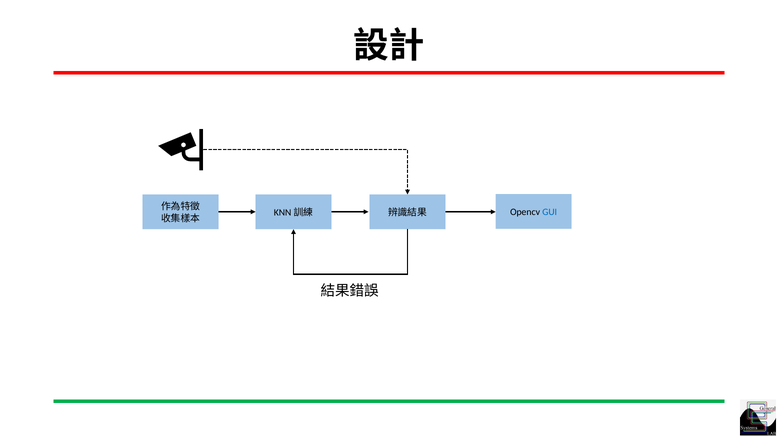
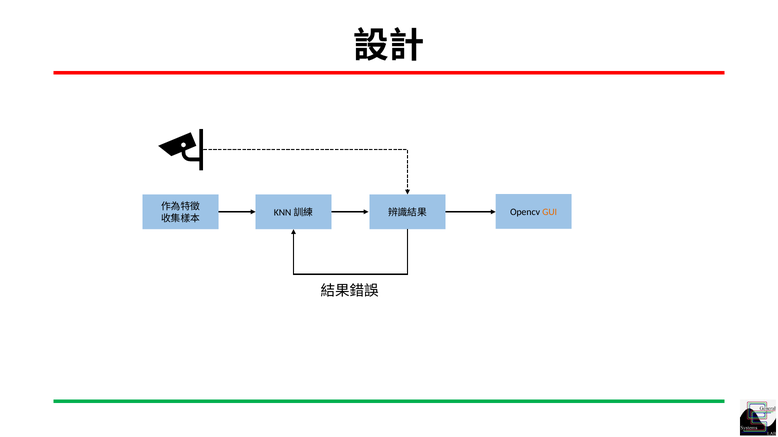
GUI colour: blue -> orange (550, 212)
